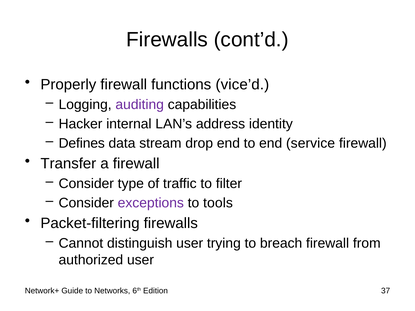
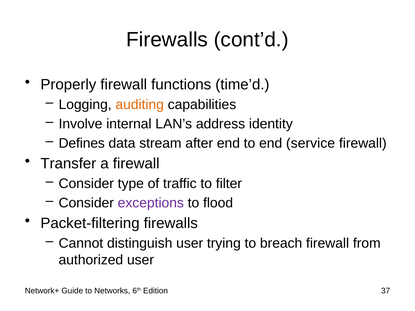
vice’d: vice’d -> time’d (242, 85)
auditing colour: purple -> orange (140, 105)
Hacker: Hacker -> Involve (81, 124)
drop: drop -> after (199, 143)
tools: tools -> flood (218, 203)
